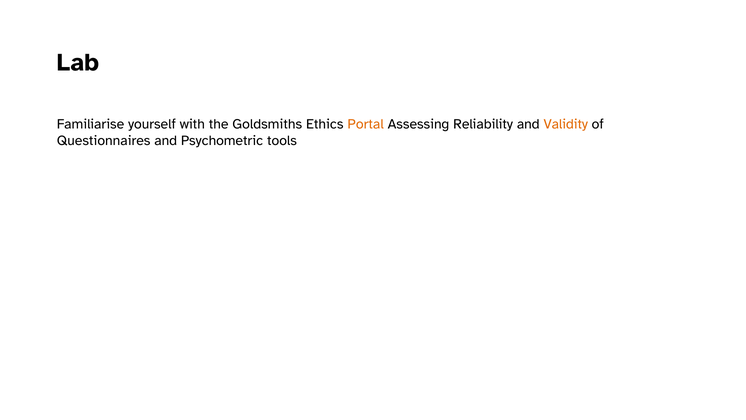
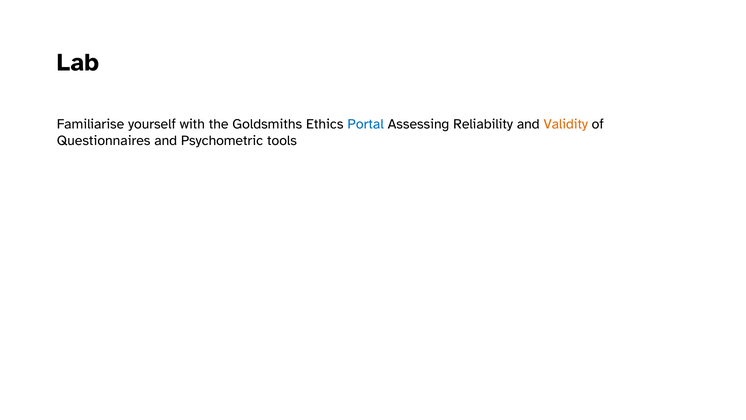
Portal colour: orange -> blue (366, 124)
